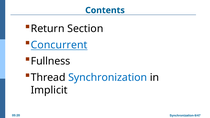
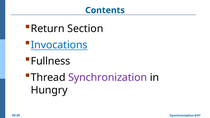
Concurrent: Concurrent -> Invocations (59, 45)
Synchronization colour: blue -> purple (108, 78)
Implicit: Implicit -> Hungry (49, 90)
